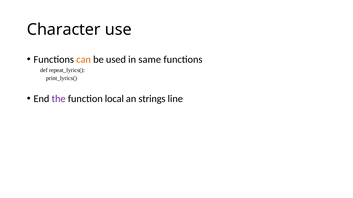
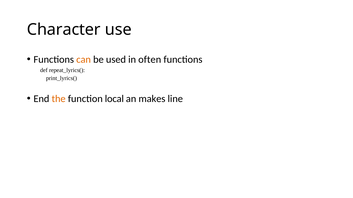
same: same -> often (150, 60)
the colour: purple -> orange (59, 99)
strings: strings -> makes (152, 99)
